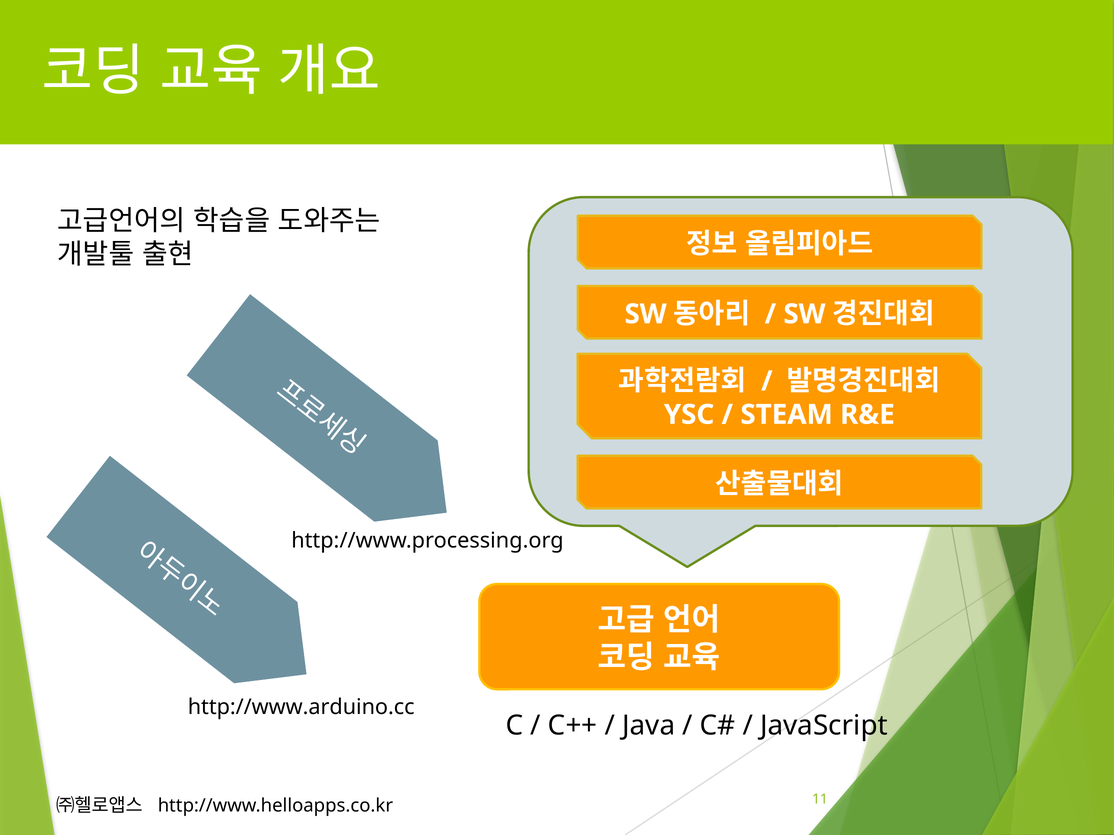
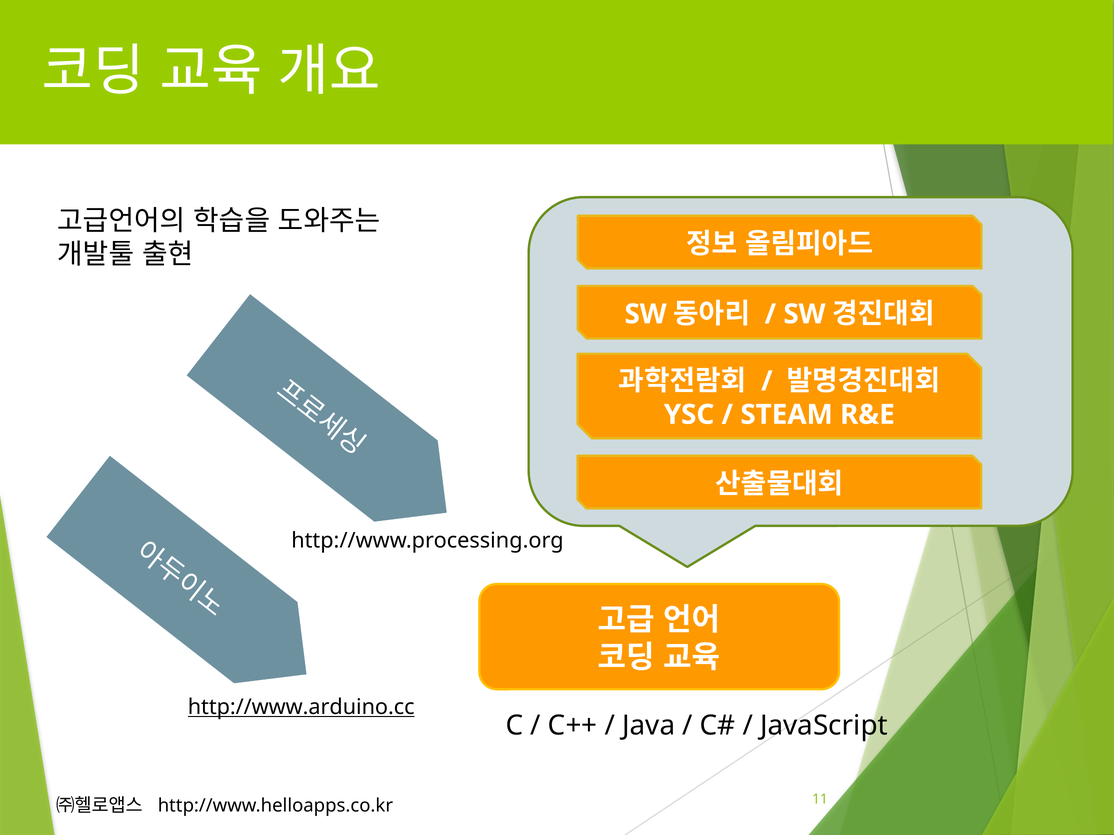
http://www.arduino.cc underline: none -> present (301, 708)
